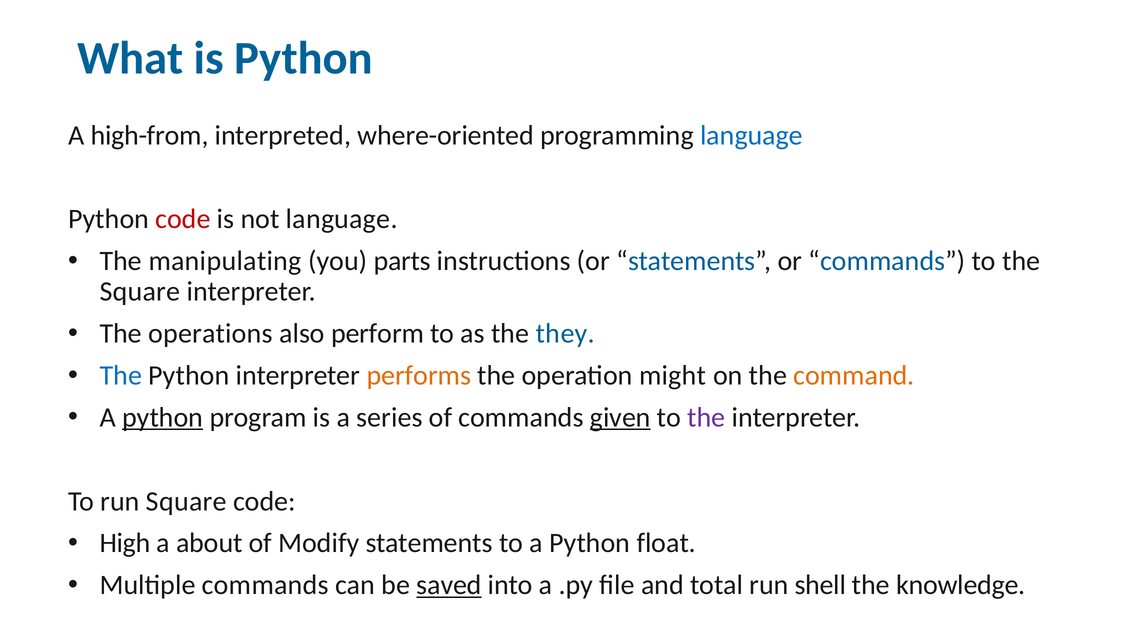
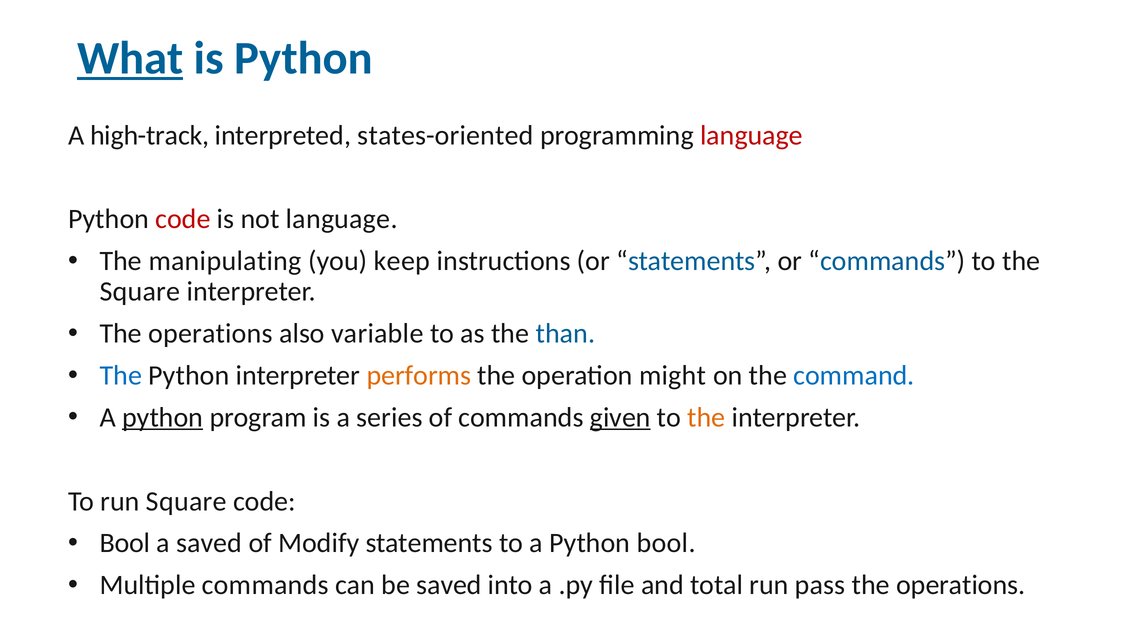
What underline: none -> present (130, 59)
high-from: high-from -> high-track (150, 135)
where-oriented: where-oriented -> states-oriented (445, 135)
language colour: blue -> red (751, 135)
parts: parts -> keep (402, 261)
perform: perform -> variable (377, 333)
they: they -> than (565, 333)
command colour: orange -> blue (854, 375)
the colour: purple -> orange (706, 417)
High: High -> Bool (125, 543)
a about: about -> saved (209, 543)
Python float: float -> bool (666, 543)
saved underline: present -> none (449, 585)
shell: shell -> pass (820, 585)
knowledge: knowledge -> operations (961, 585)
